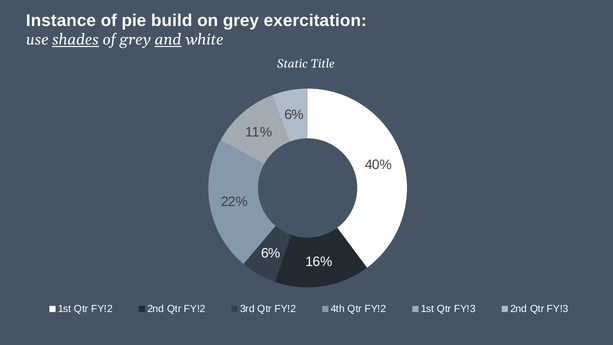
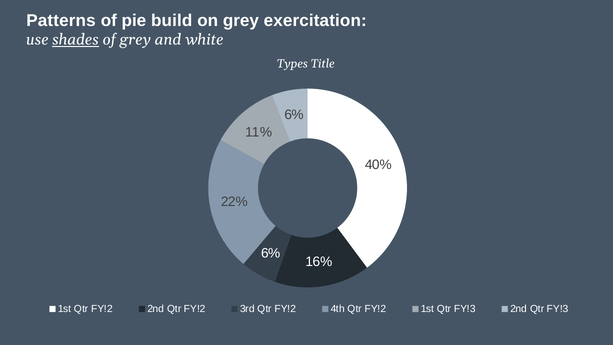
Instance: Instance -> Patterns (61, 20)
and underline: present -> none (168, 40)
Static: Static -> Types (292, 64)
